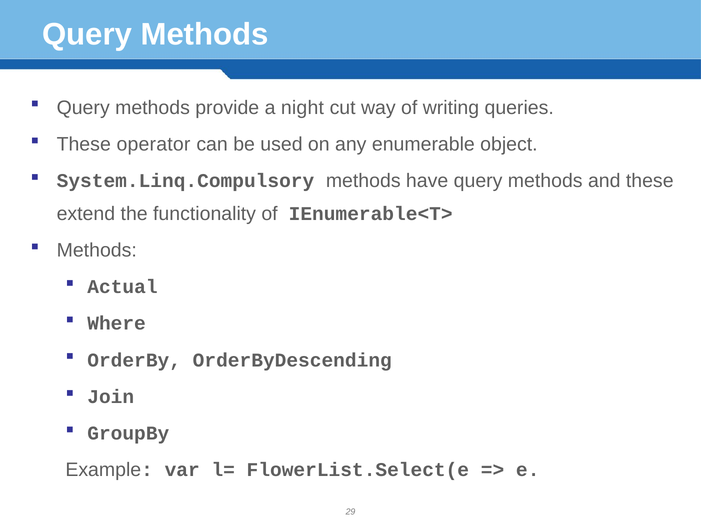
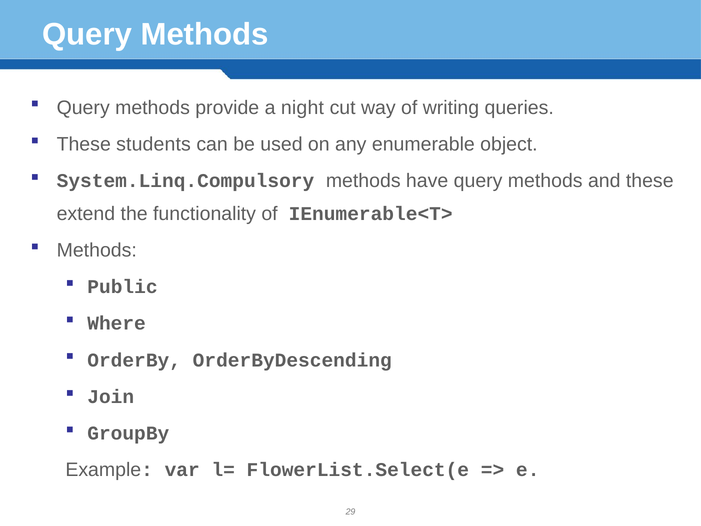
operator: operator -> students (154, 144)
Actual: Actual -> Public (122, 287)
